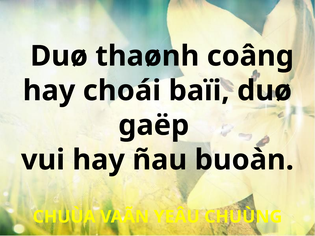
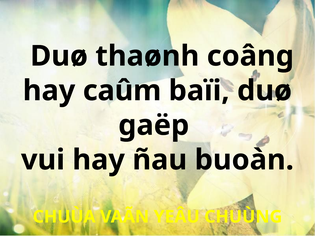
choái: choái -> caûm (122, 91)
